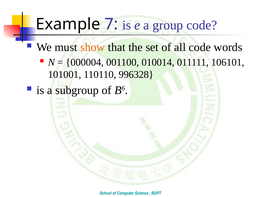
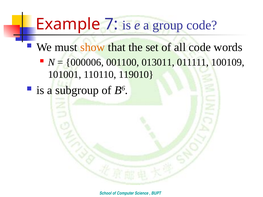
Example colour: black -> red (68, 24)
000004: 000004 -> 000006 (85, 62)
010014: 010014 -> 013011 (158, 62)
106101: 106101 -> 100109 (228, 62)
996328: 996328 -> 119010 (136, 75)
